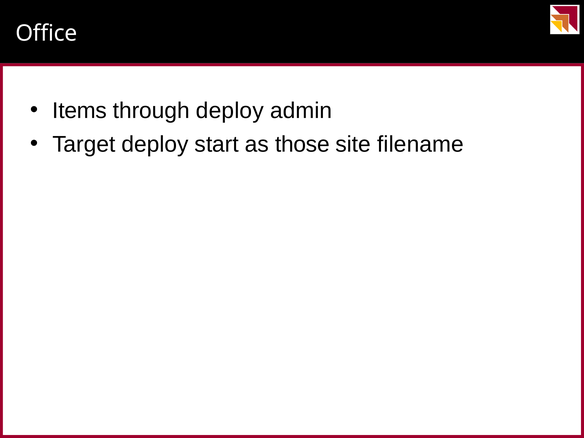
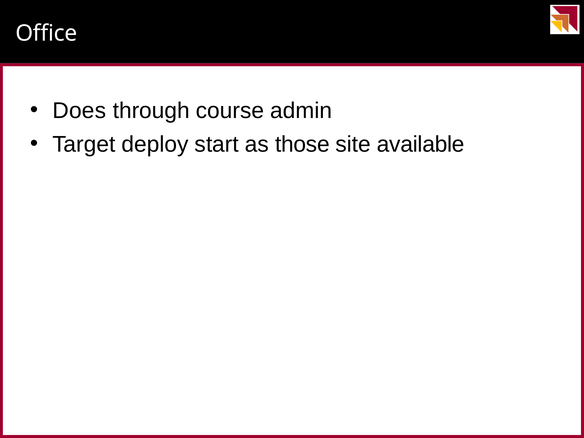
Items: Items -> Does (79, 111)
through deploy: deploy -> course (230, 111)
filename: filename -> available (421, 144)
